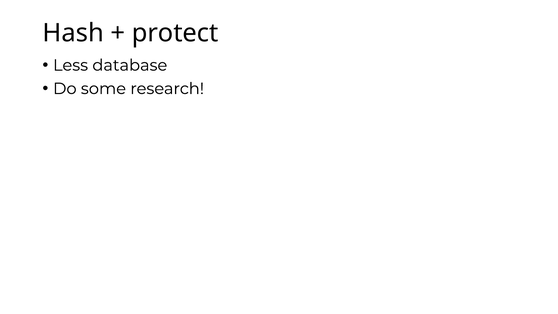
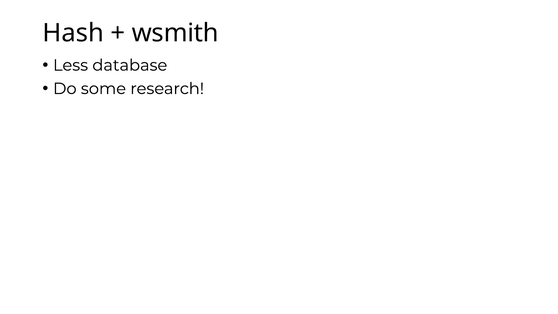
protect: protect -> wsmith (175, 33)
